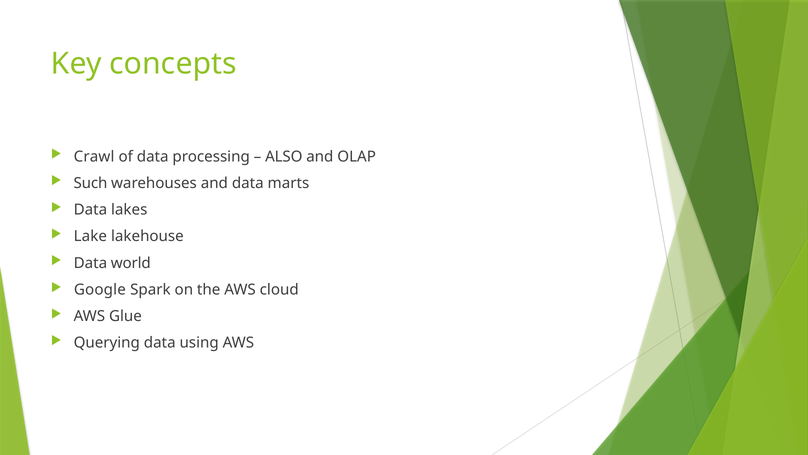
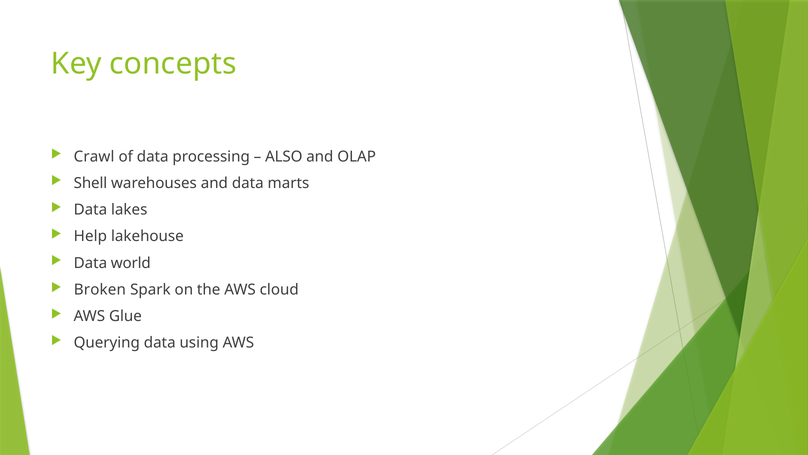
Such: Such -> Shell (90, 183)
Lake: Lake -> Help (90, 236)
Google: Google -> Broken (100, 289)
